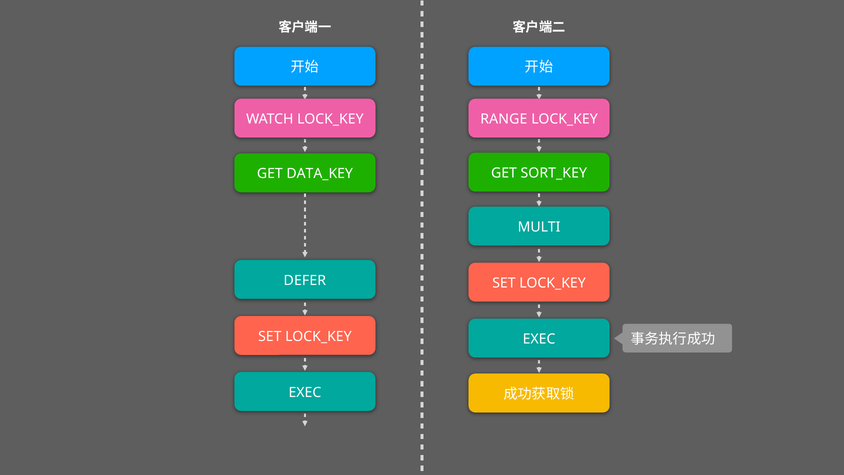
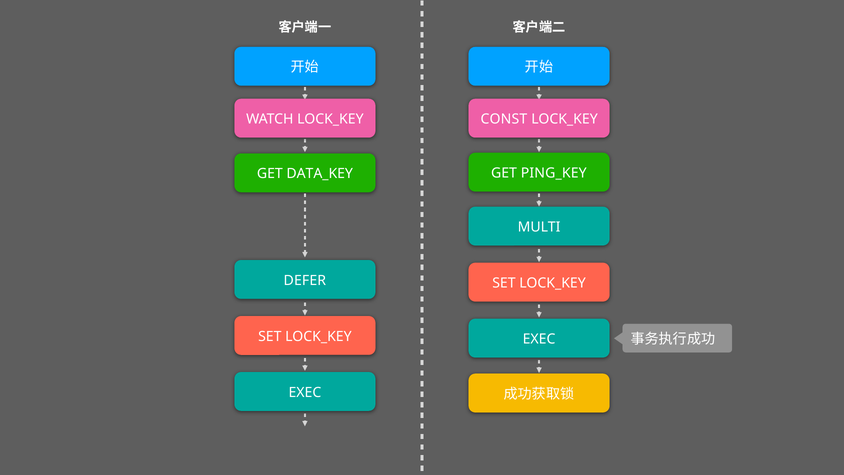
RANGE: RANGE -> CONST (504, 119)
SORT_KEY: SORT_KEY -> PING_KEY (554, 173)
